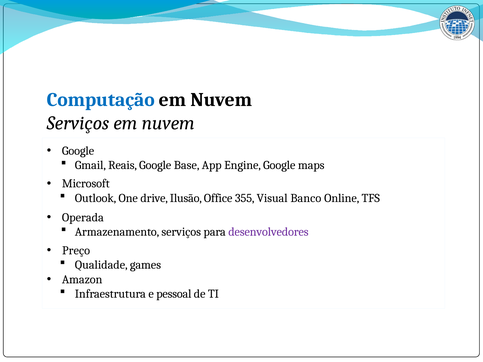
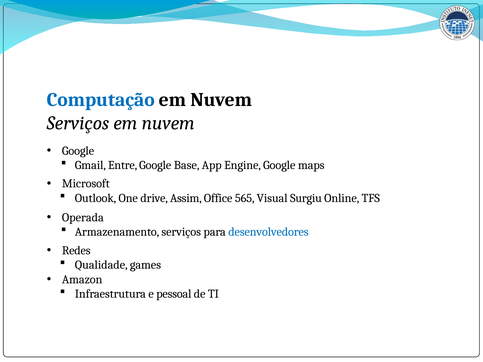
Reais: Reais -> Entre (123, 165)
Ilusão: Ilusão -> Assim (186, 198)
355: 355 -> 565 (245, 198)
Banco: Banco -> Surgiu (306, 198)
desenvolvedores colour: purple -> blue (268, 232)
Preço: Preço -> Redes (76, 251)
